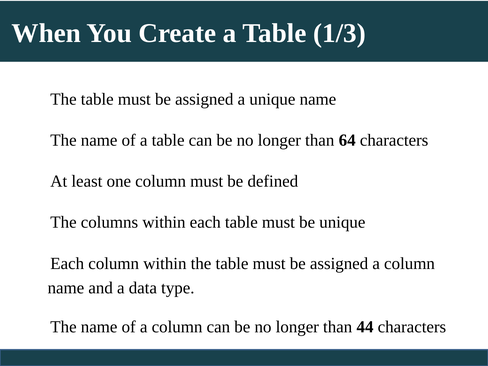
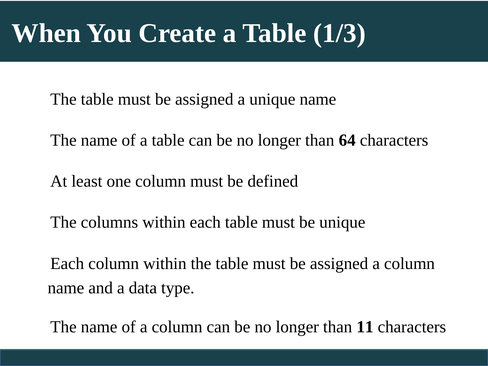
44: 44 -> 11 (365, 327)
